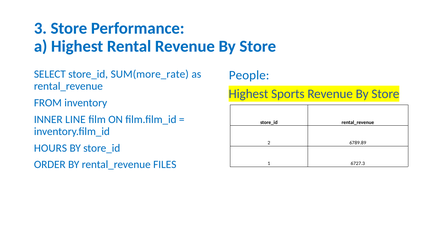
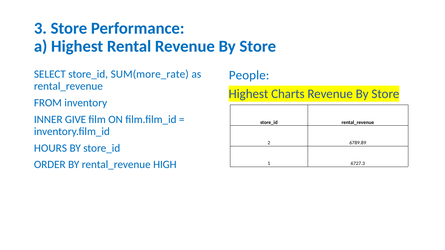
Sports: Sports -> Charts (288, 94)
LINE: LINE -> GIVE (76, 120)
FILES: FILES -> HIGH (165, 165)
